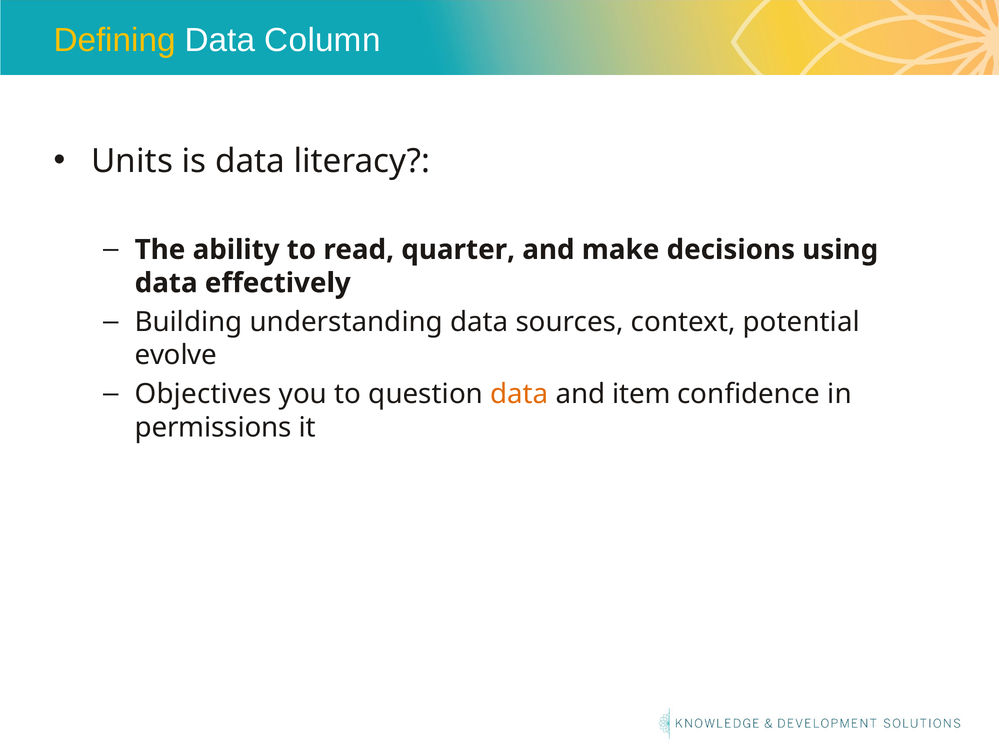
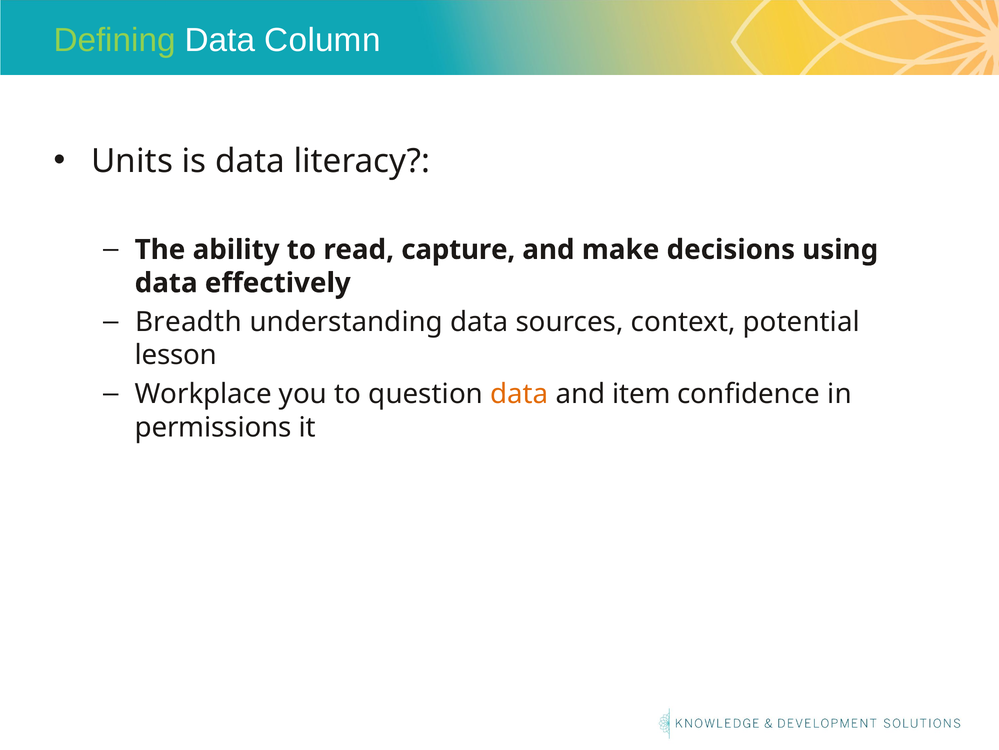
Defining colour: yellow -> light green (115, 40)
quarter: quarter -> capture (458, 249)
Building: Building -> Breadth (188, 322)
evolve: evolve -> lesson (176, 355)
Objectives: Objectives -> Workplace (203, 394)
